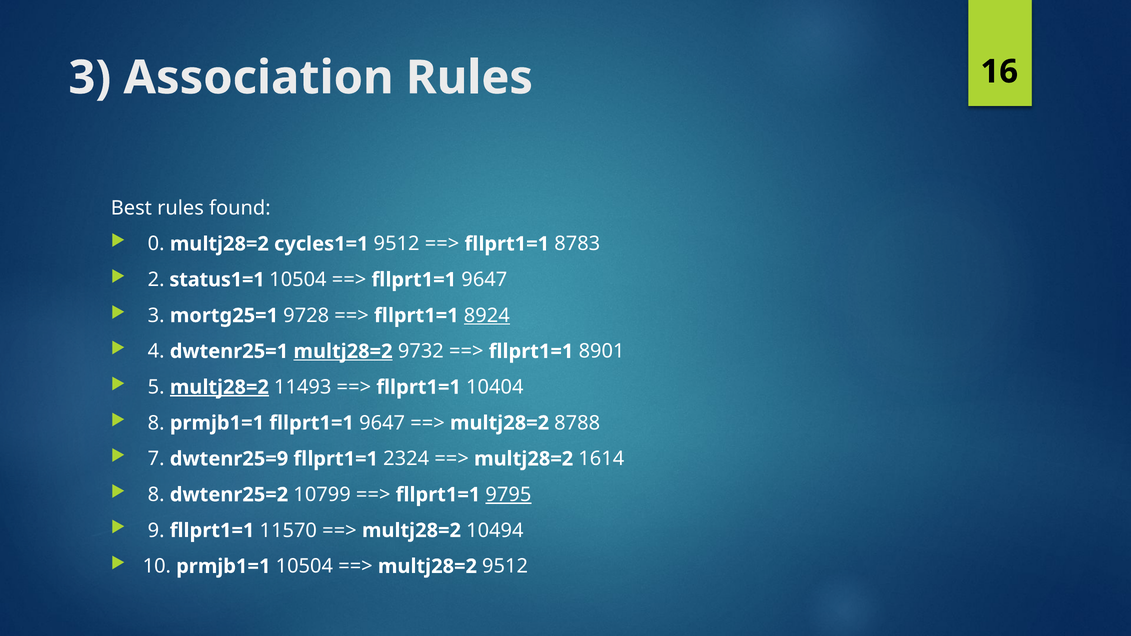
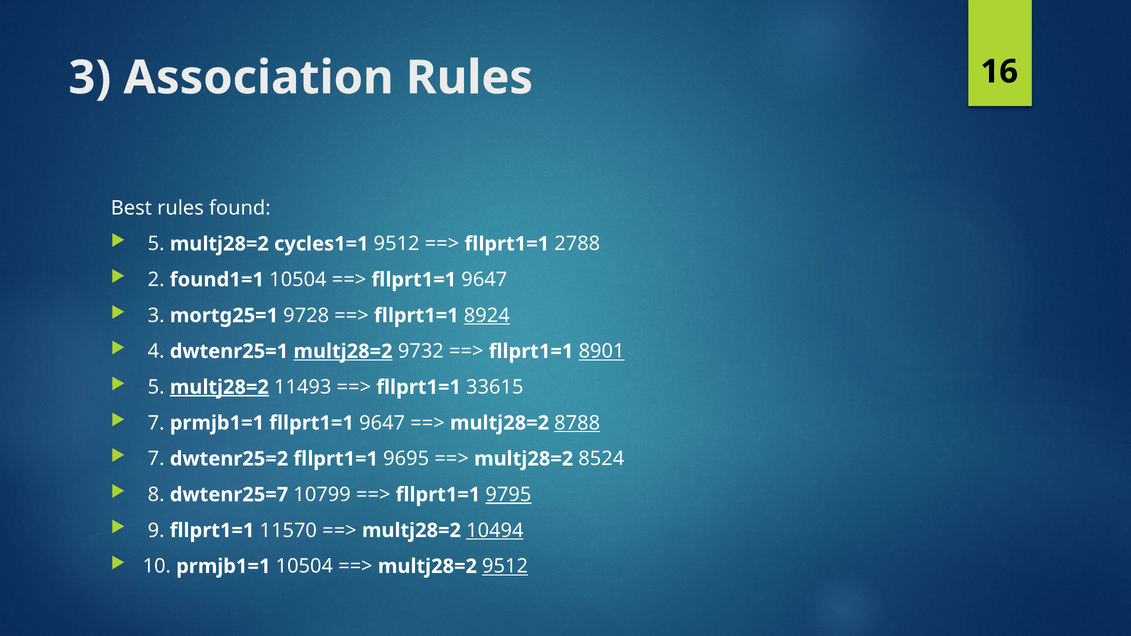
0: 0 -> 5 (156, 244)
8783: 8783 -> 2788 (577, 244)
status1=1: status1=1 -> found1=1 (217, 280)
8901 underline: none -> present (602, 351)
10404: 10404 -> 33615 (495, 387)
8: 8 -> 7 (156, 423)
8788 underline: none -> present (577, 423)
dwtenr25=9: dwtenr25=9 -> dwtenr25=2 (229, 459)
2324: 2324 -> 9695 (406, 459)
1614: 1614 -> 8524 (601, 459)
dwtenr25=2: dwtenr25=2 -> dwtenr25=7 (229, 495)
10494 underline: none -> present (495, 531)
9512 underline: none -> present (505, 566)
